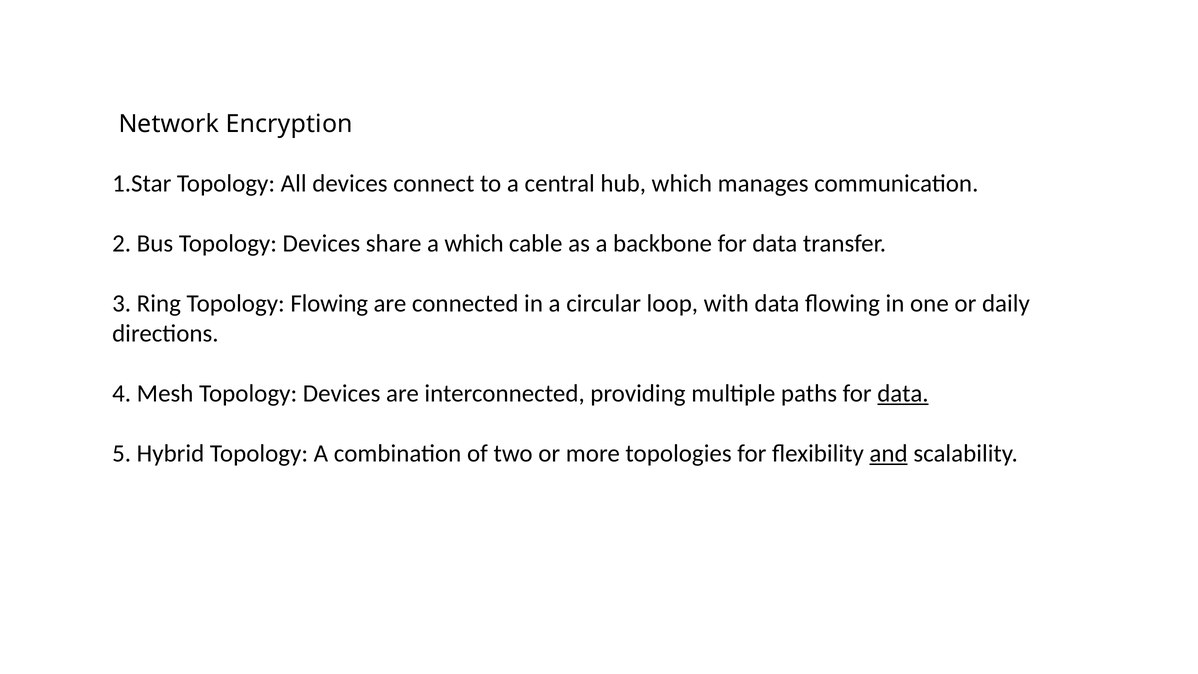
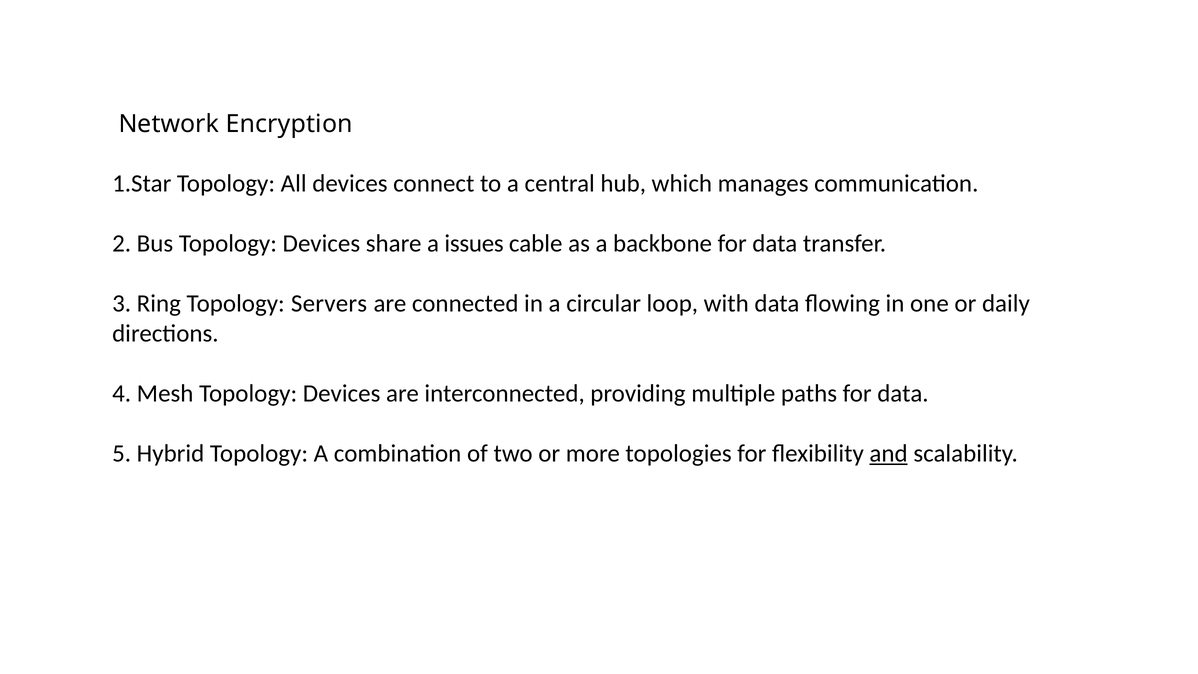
a which: which -> issues (474, 244)
Topology Flowing: Flowing -> Servers (329, 304)
data underline: present -> none (903, 393)
